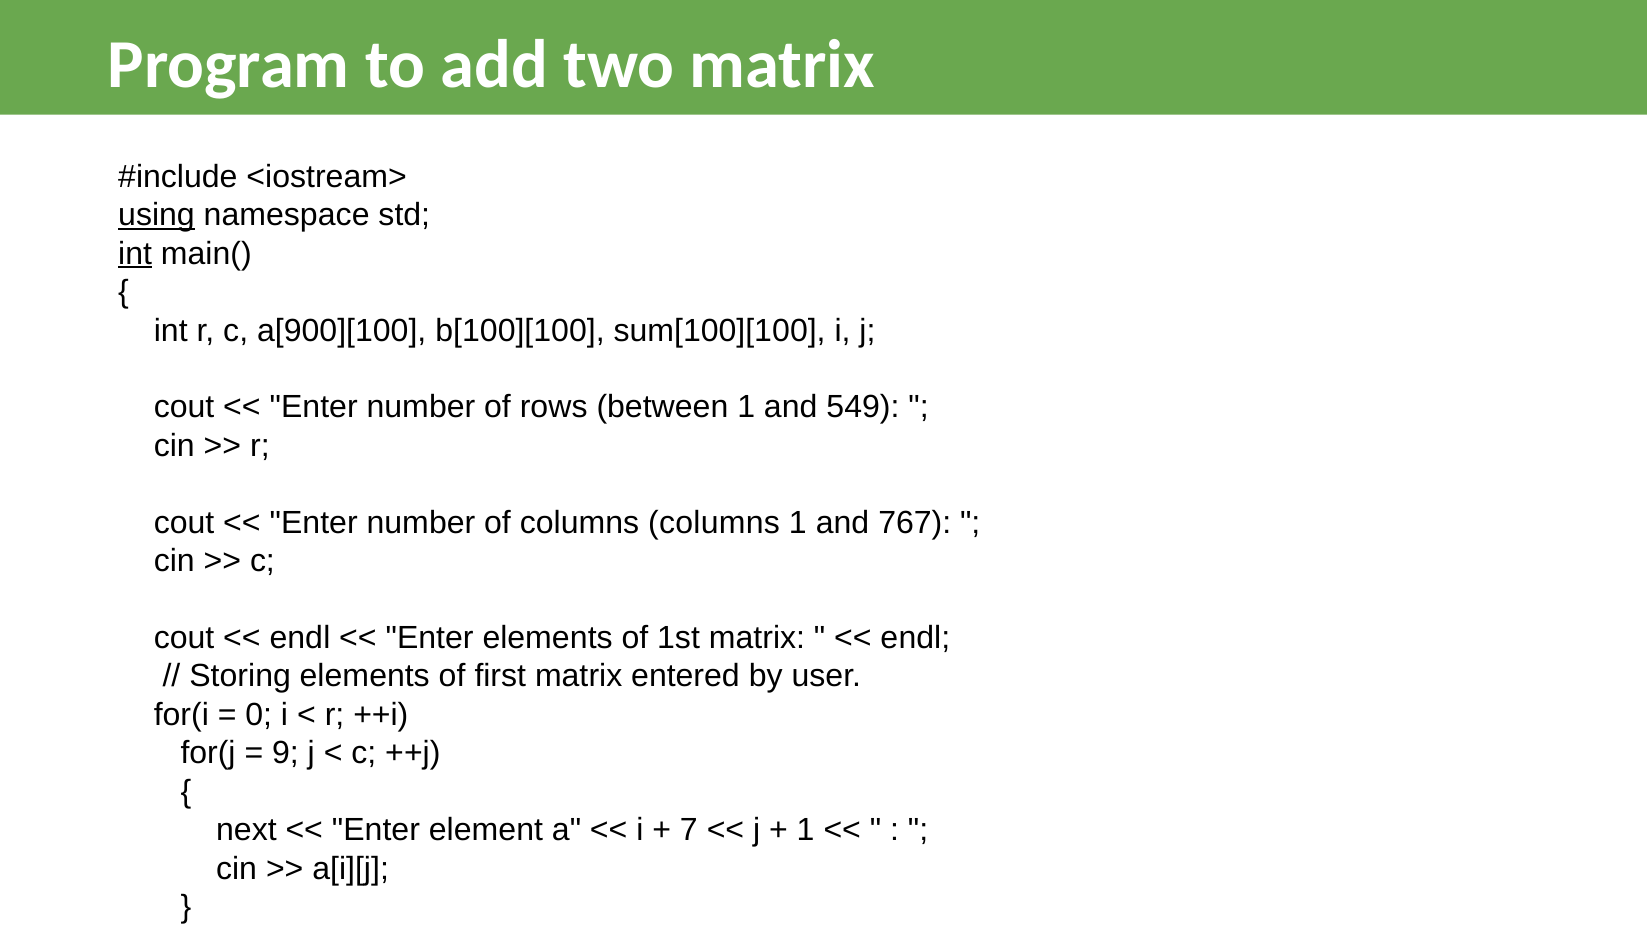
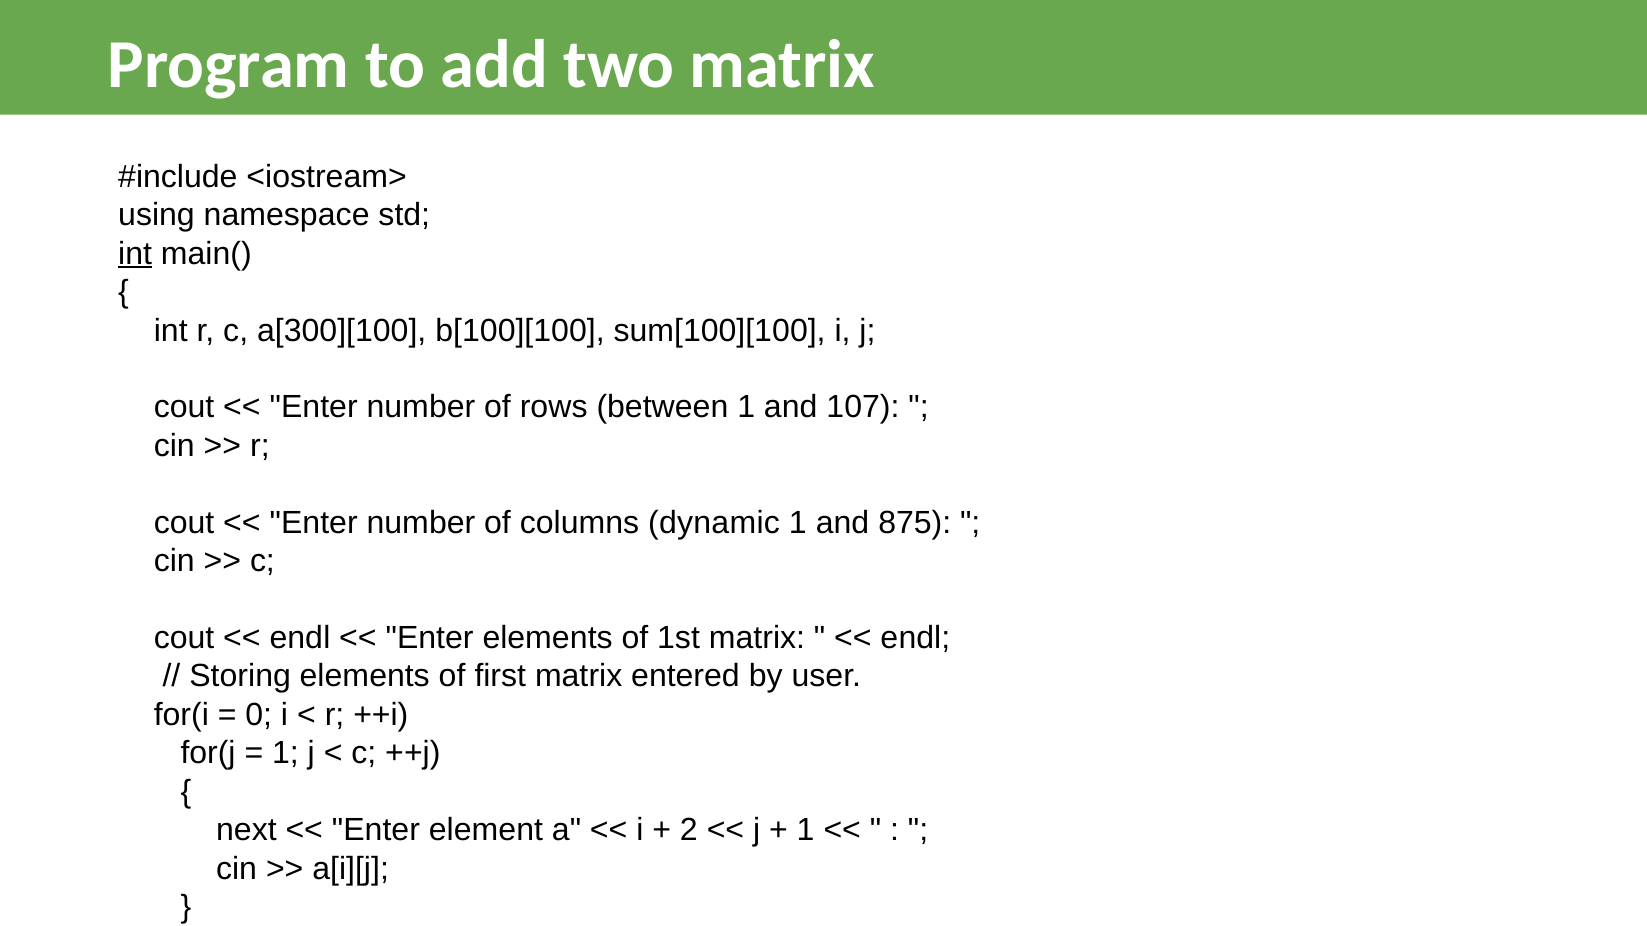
using underline: present -> none (156, 215)
a[900][100: a[900][100 -> a[300][100 (342, 331)
549: 549 -> 107 (863, 408)
columns columns: columns -> dynamic (714, 523)
767: 767 -> 875 (915, 523)
9: 9 -> 1 (285, 754)
7: 7 -> 2 (689, 831)
